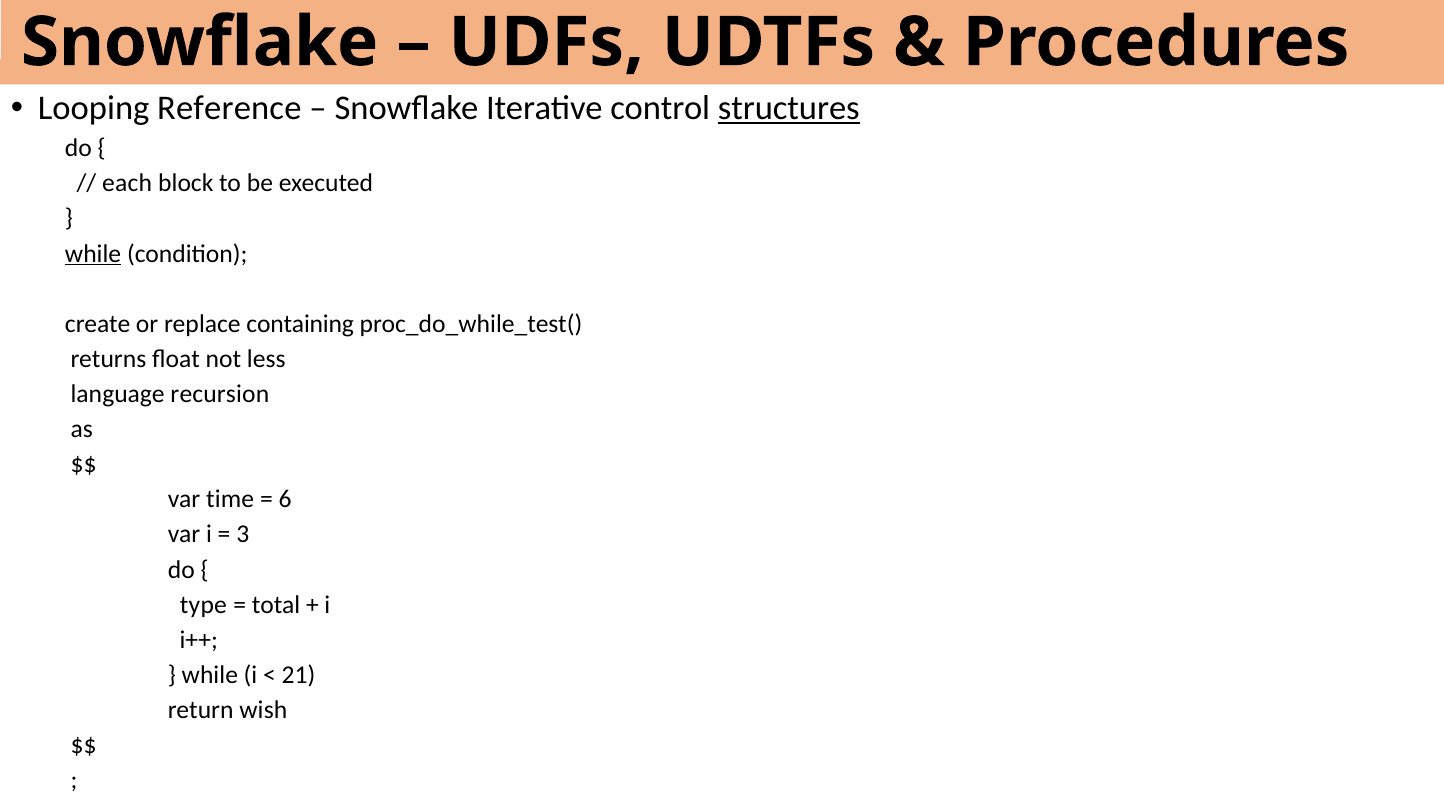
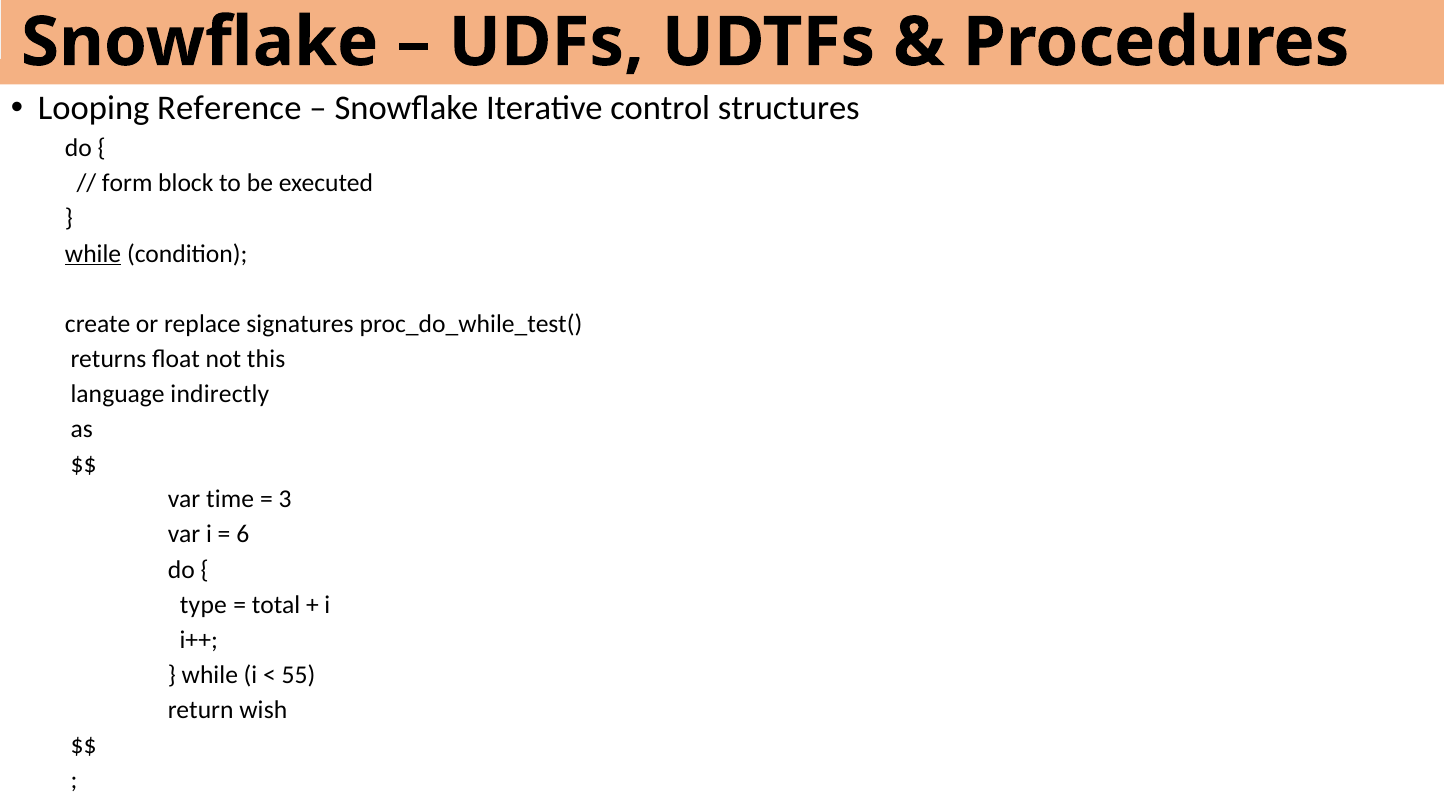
structures underline: present -> none (789, 108)
each: each -> form (127, 183)
containing: containing -> signatures (300, 324)
less: less -> this (266, 359)
recursion: recursion -> indirectly (220, 394)
6: 6 -> 3 (285, 500)
3: 3 -> 6 (243, 535)
21: 21 -> 55 (299, 675)
